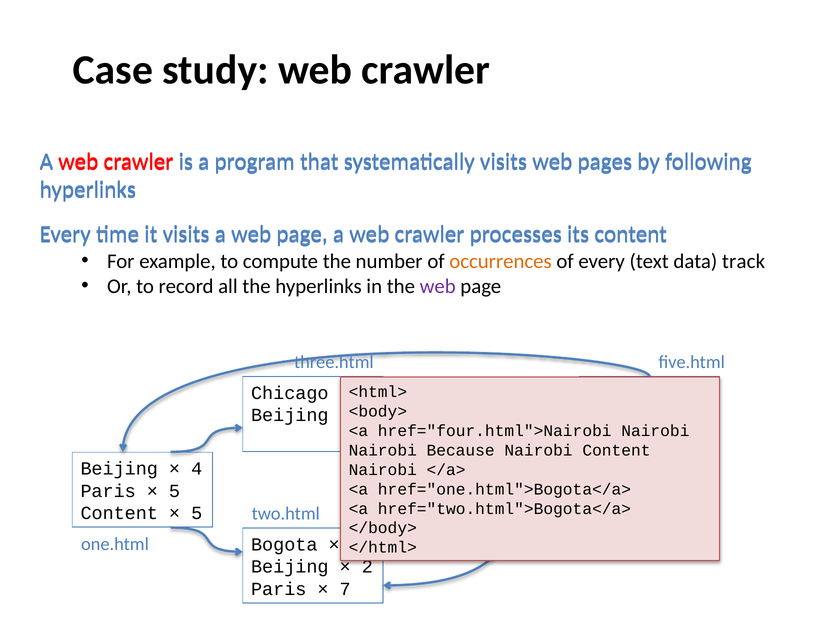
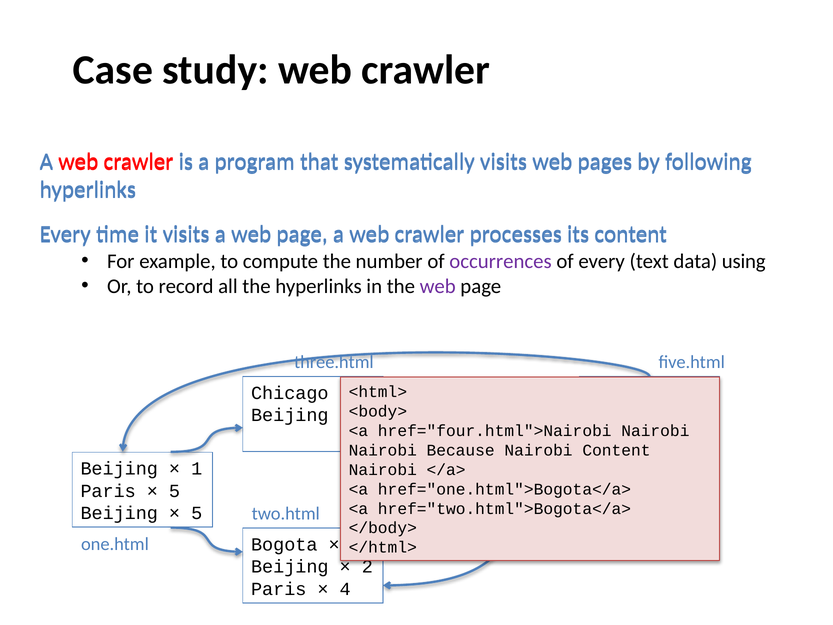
occurrences colour: orange -> purple (500, 261)
data track: track -> using (744, 261)
4: 4 -> 1 (197, 469)
Content: Content -> Beijing (119, 513)
7: 7 -> 4 (345, 589)
